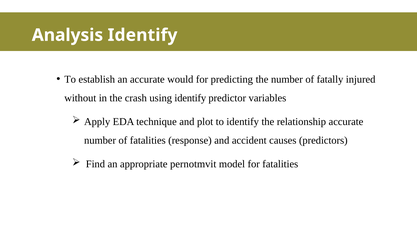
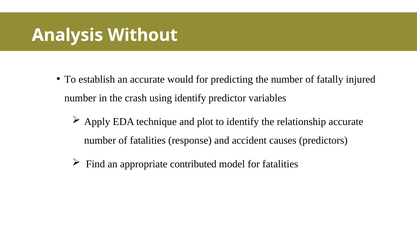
Analysis Identify: Identify -> Without (143, 35)
without: without -> number (80, 98)
pernotmvit: pernotmvit -> contributed (193, 164)
